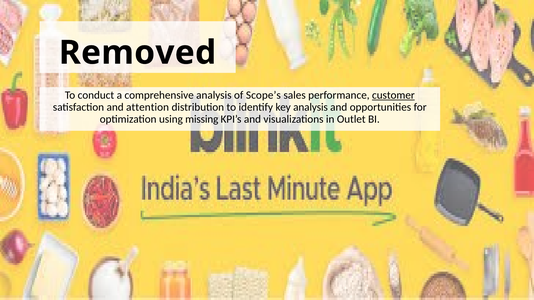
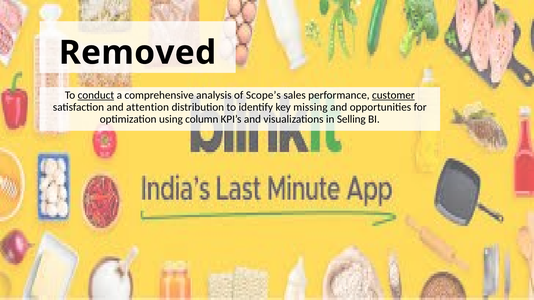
conduct underline: none -> present (96, 95)
key analysis: analysis -> missing (310, 107)
missing: missing -> column (202, 119)
Outlet: Outlet -> Selling (351, 119)
